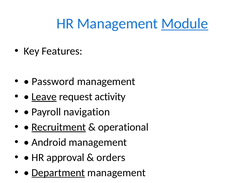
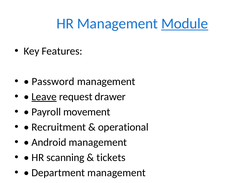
activity: activity -> drawer (110, 96)
navigation: navigation -> movement (87, 111)
Recruitment underline: present -> none (59, 127)
approval: approval -> scanning (65, 157)
orders: orders -> tickets (111, 157)
Department underline: present -> none (58, 172)
